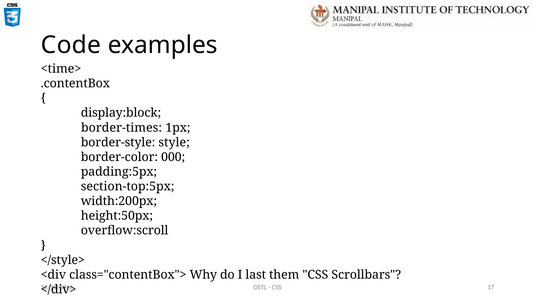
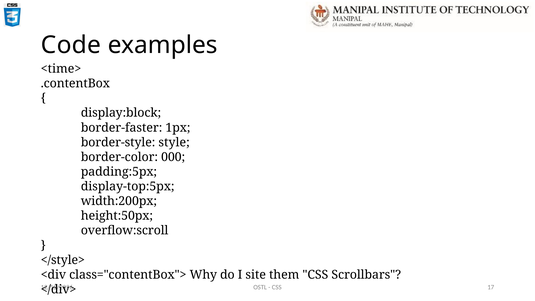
border-times: border-times -> border-faster (122, 128)
section-top:5px: section-top:5px -> display-top:5px (128, 186)
last: last -> site (256, 275)
